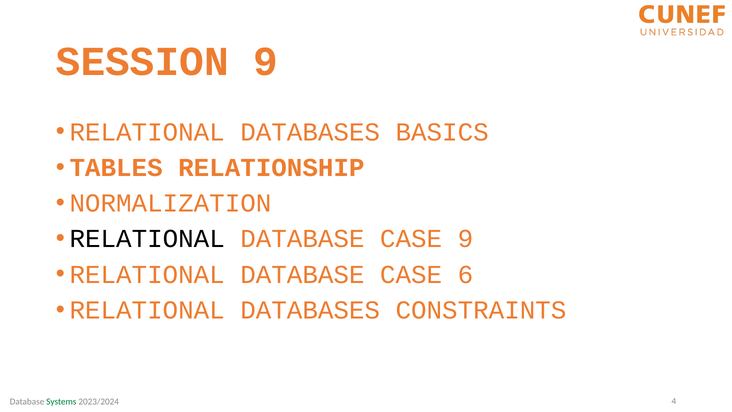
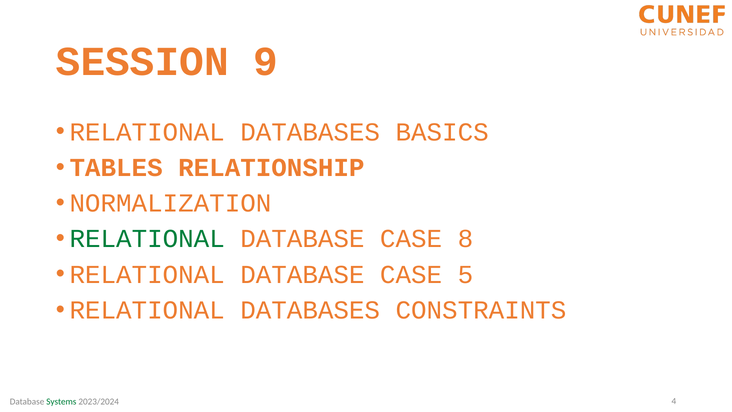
RELATIONAL colour: black -> green (147, 239)
CASE 9: 9 -> 8 (465, 239)
6: 6 -> 5 (465, 274)
